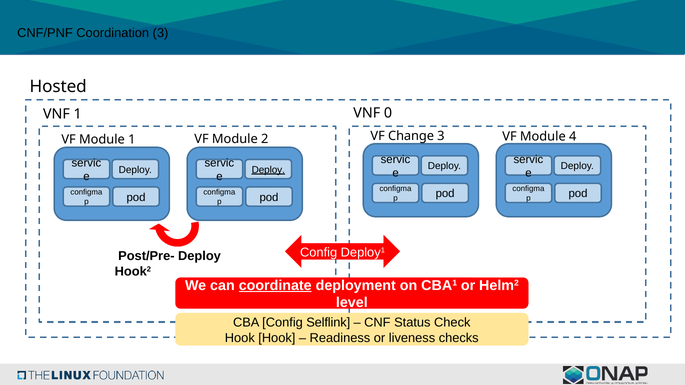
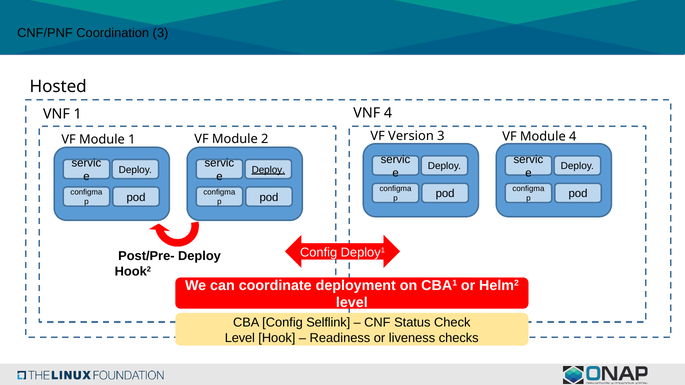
VNF 0: 0 -> 4 (388, 113)
Change: Change -> Version (411, 136)
coordinate underline: present -> none (275, 286)
Hook: Hook -> Level (240, 338)
